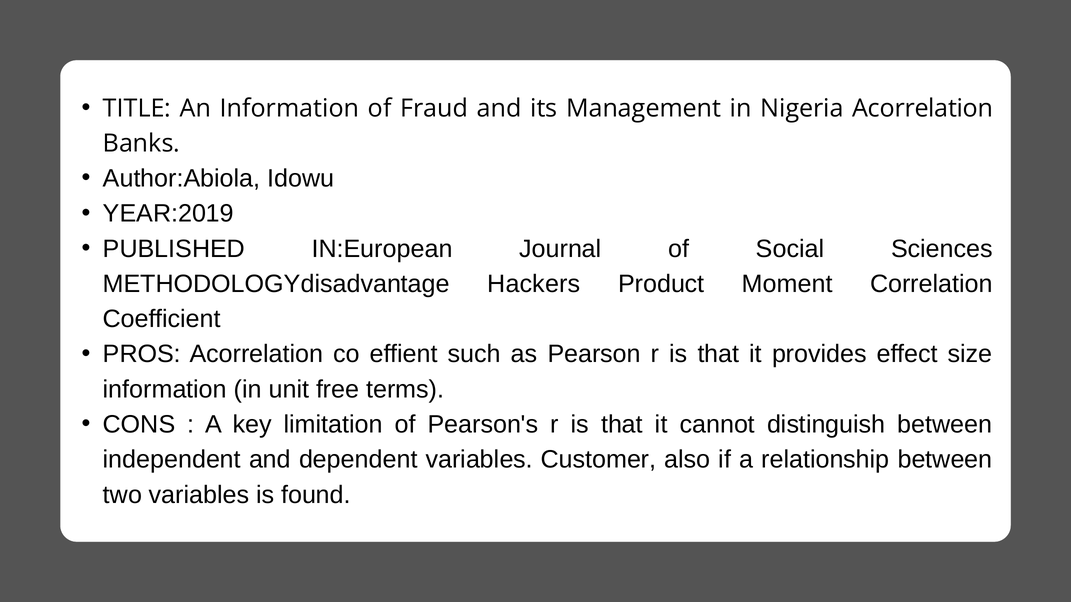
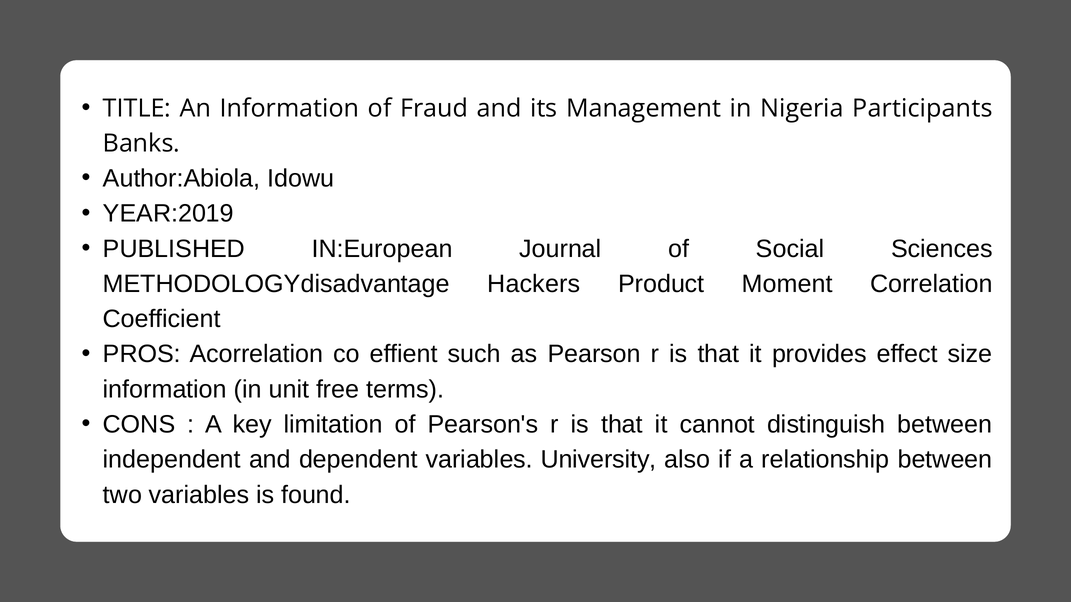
Nigeria Acorrelation: Acorrelation -> Participants (923, 108)
Customer: Customer -> University (599, 460)
